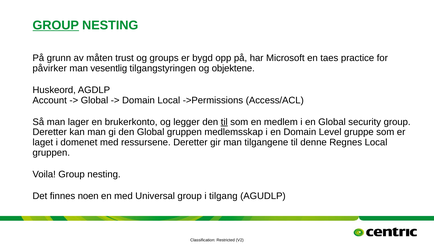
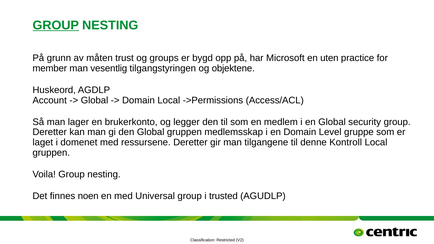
taes: taes -> uten (329, 58)
påvirker: påvirker -> member (50, 68)
til underline: present -> none (224, 122)
Regnes: Regnes -> Kontroll (346, 142)
tilgang: tilgang -> trusted (223, 196)
